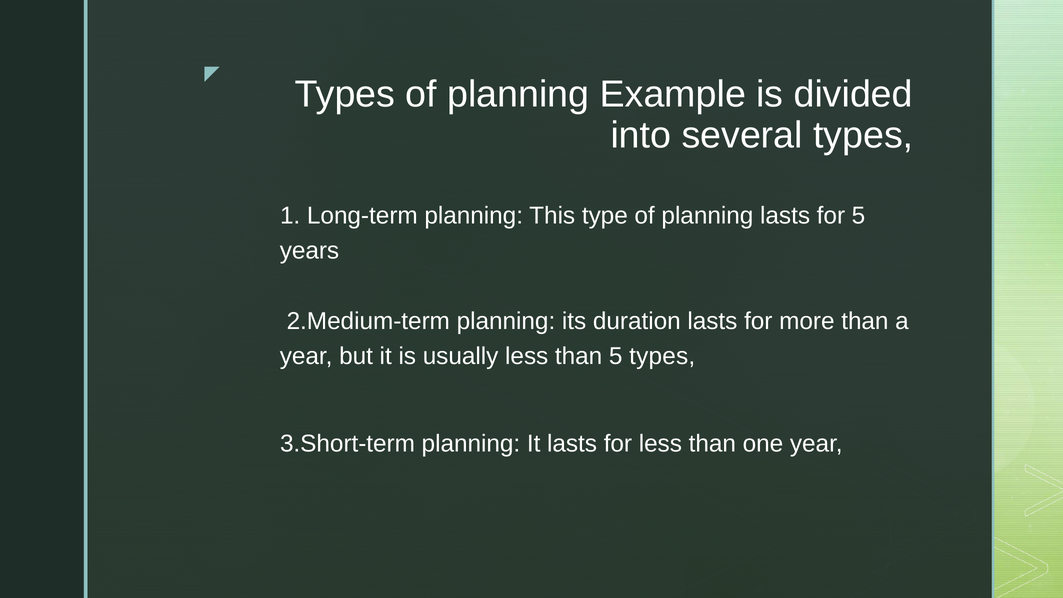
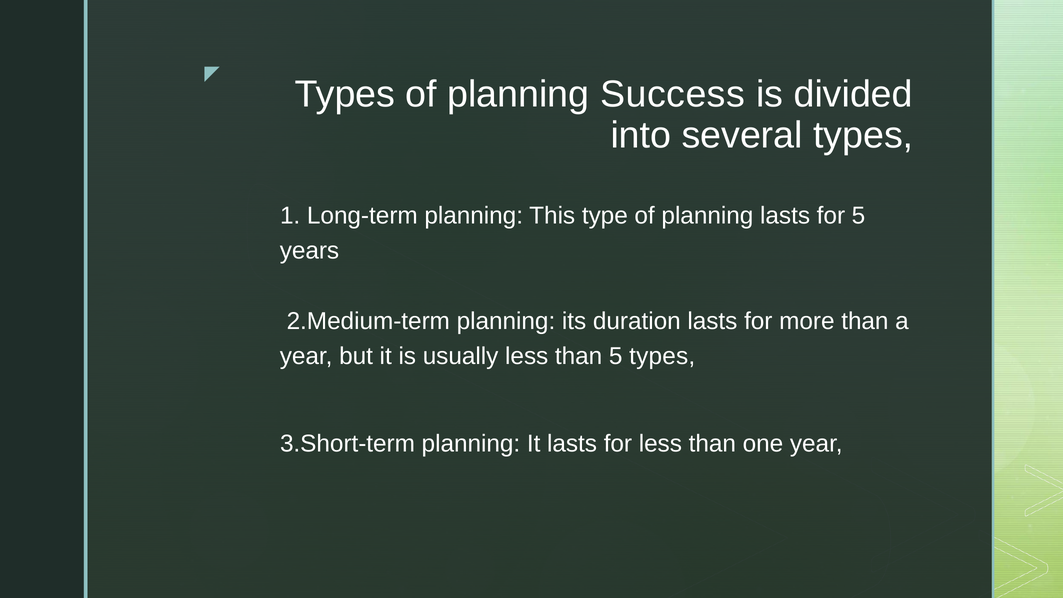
Example: Example -> Success (673, 95)
